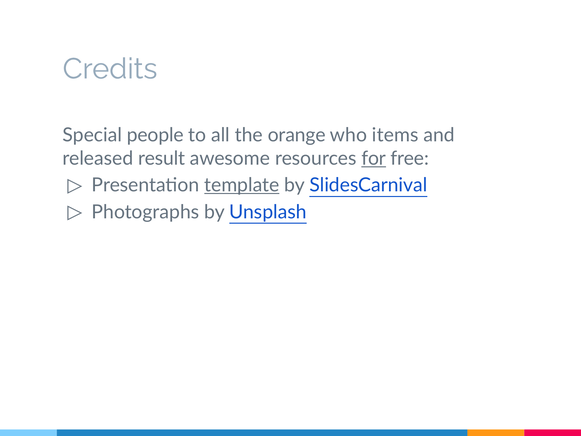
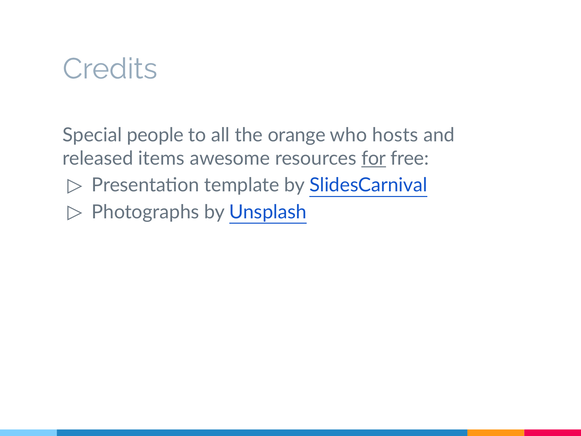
items: items -> hosts (395, 135)
result: result -> items (161, 158)
template underline: present -> none (242, 185)
